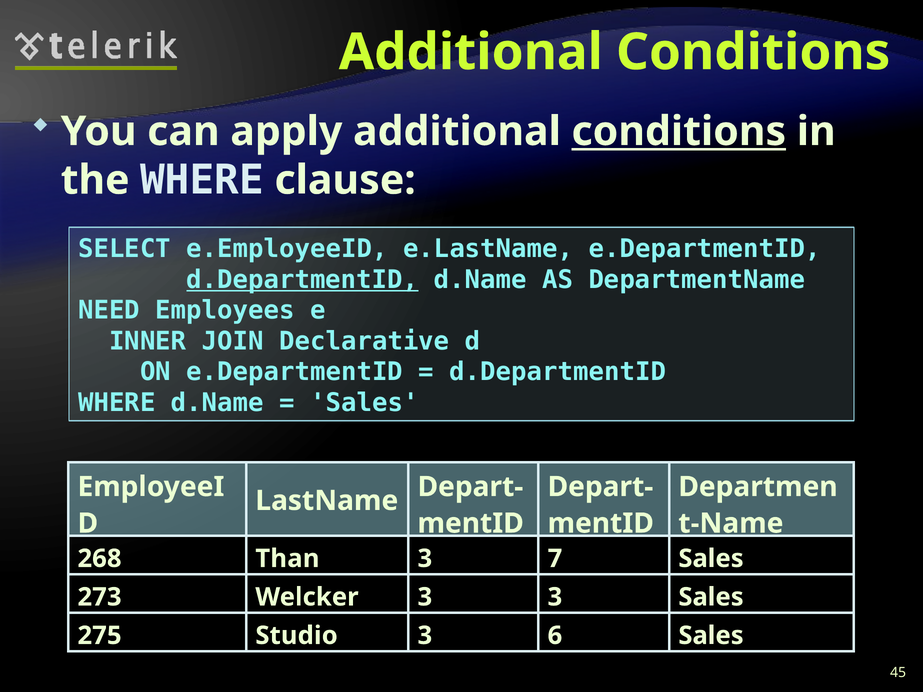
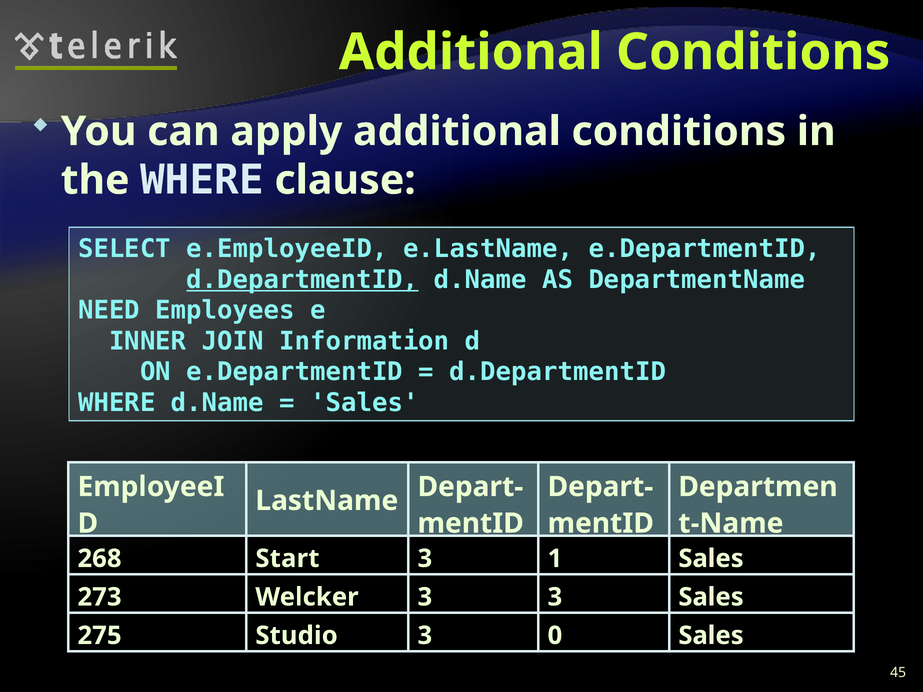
conditions underline: present -> none (679, 132)
Declarative: Declarative -> Information (364, 341)
Than: Than -> Start (287, 559)
7: 7 -> 1 (555, 559)
6: 6 -> 0 (555, 636)
